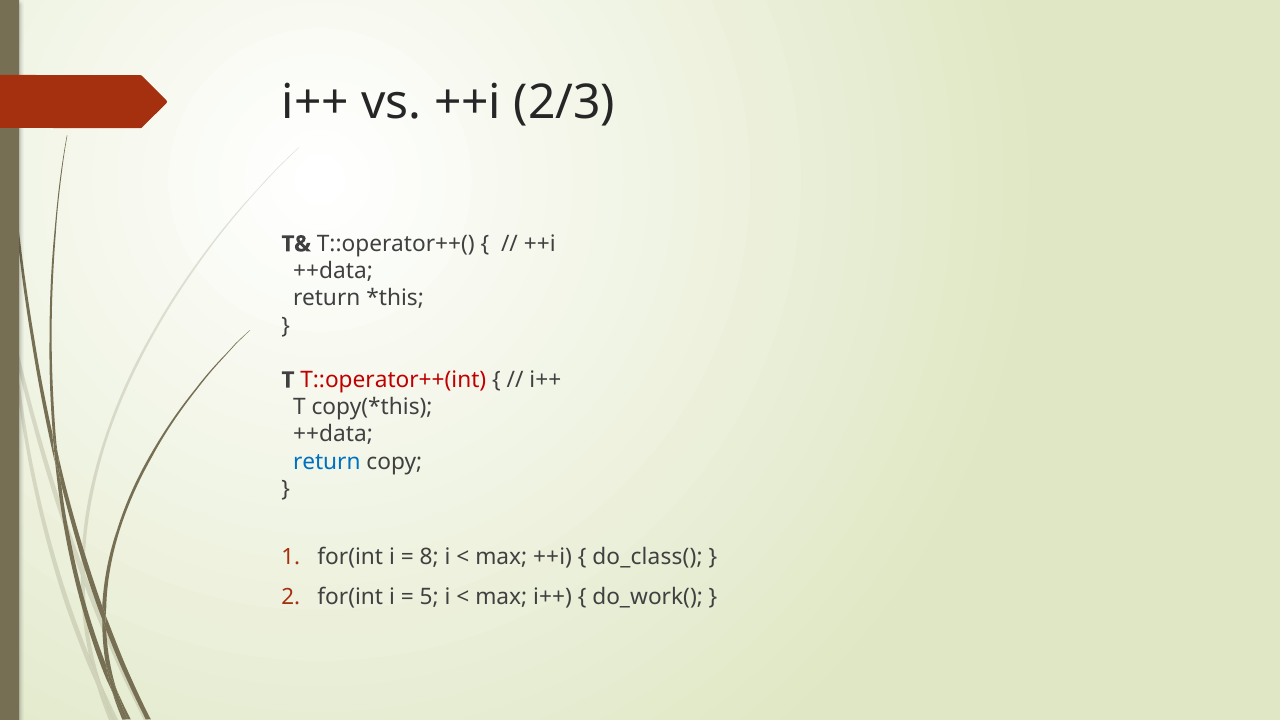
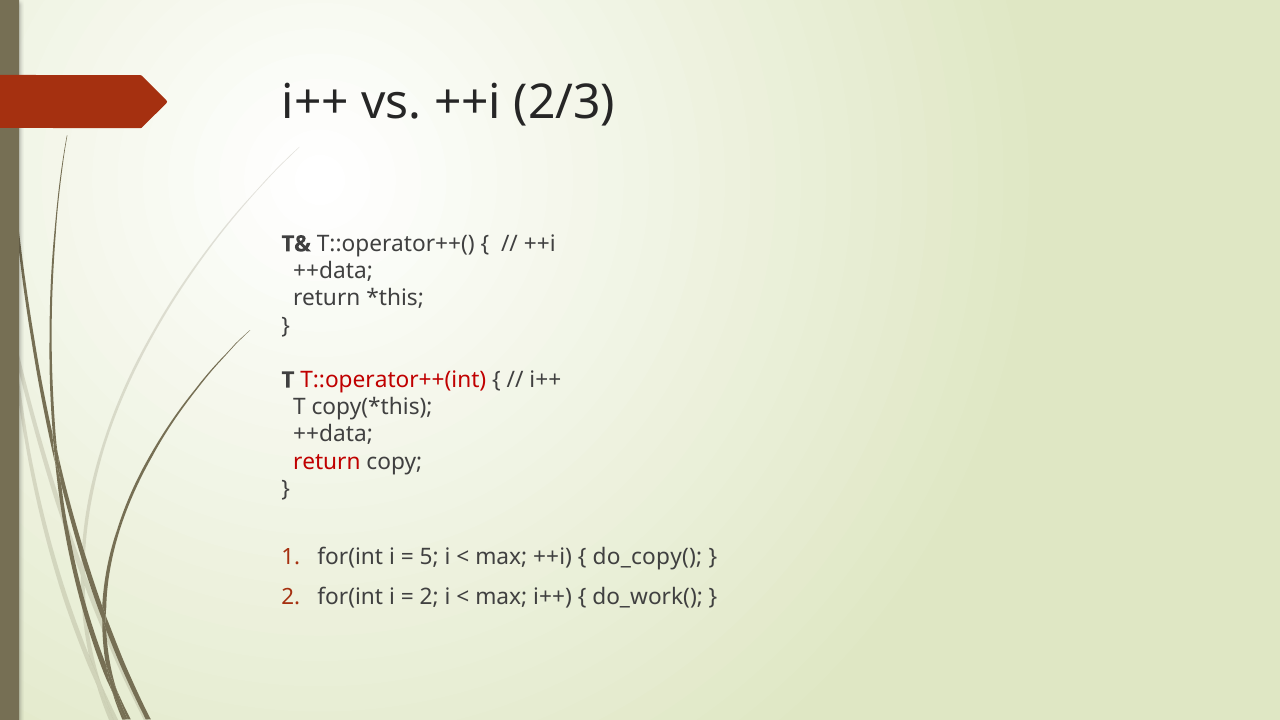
return colour: blue -> red (327, 462)
8: 8 -> 5 (429, 557)
do_class(: do_class( -> do_copy( (647, 557)
5: 5 -> 2 (429, 597)
